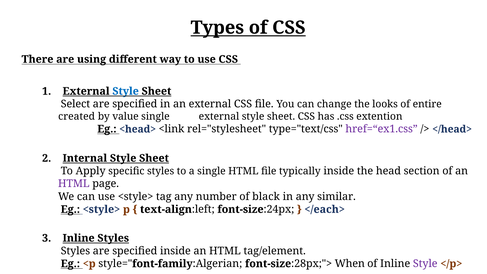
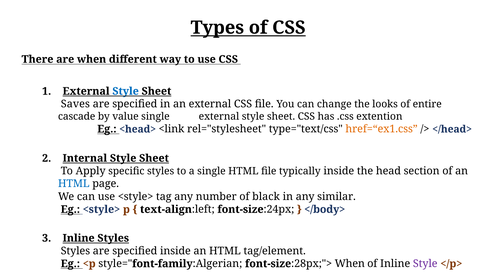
are using: using -> when (92, 59)
Select: Select -> Saves (75, 104)
created: created -> cascade (77, 116)
href=“ex1.css colour: purple -> orange (382, 129)
HTML colour: purple -> blue (74, 184)
</each>: </each> -> </body> (325, 209)
